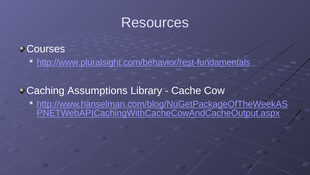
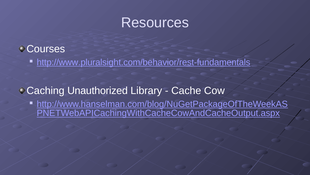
Assumptions: Assumptions -> Unauthorized (98, 90)
